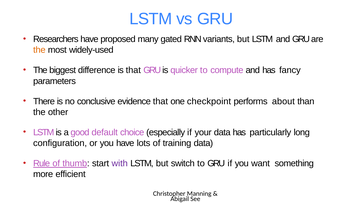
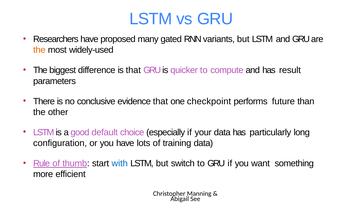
fancy: fancy -> result (290, 70)
about: about -> future (283, 102)
with colour: purple -> blue (120, 164)
